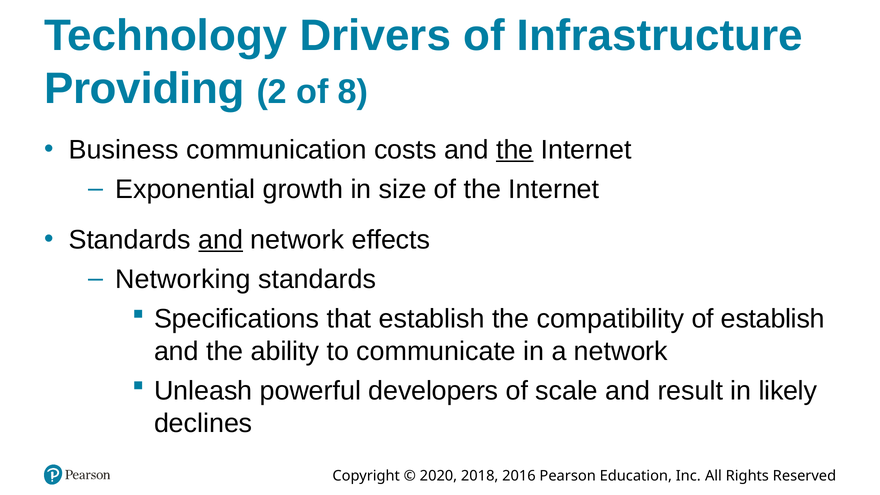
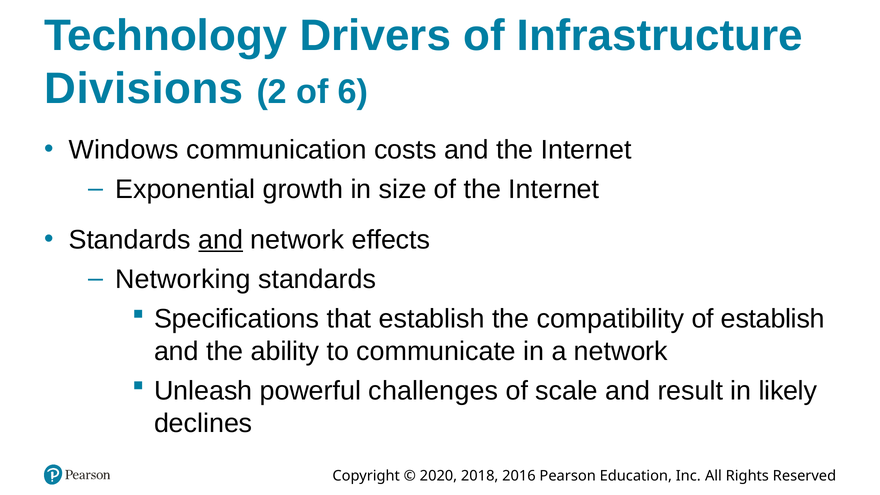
Providing: Providing -> Divisions (144, 89)
8: 8 -> 6 (353, 92)
Business: Business -> Windows (124, 150)
the underline: present -> none (515, 150)
developers: developers -> challenges (433, 391)
